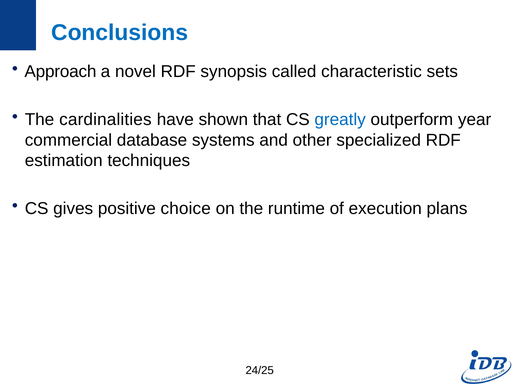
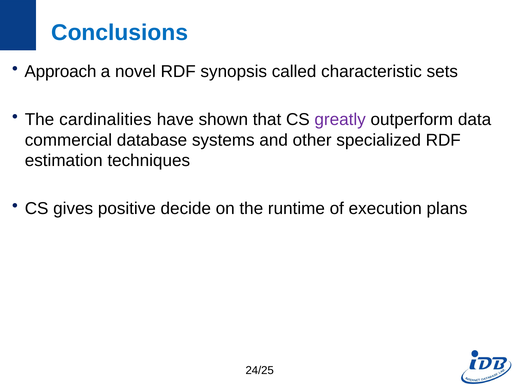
greatly colour: blue -> purple (340, 119)
year: year -> data (475, 119)
choice: choice -> decide (186, 208)
